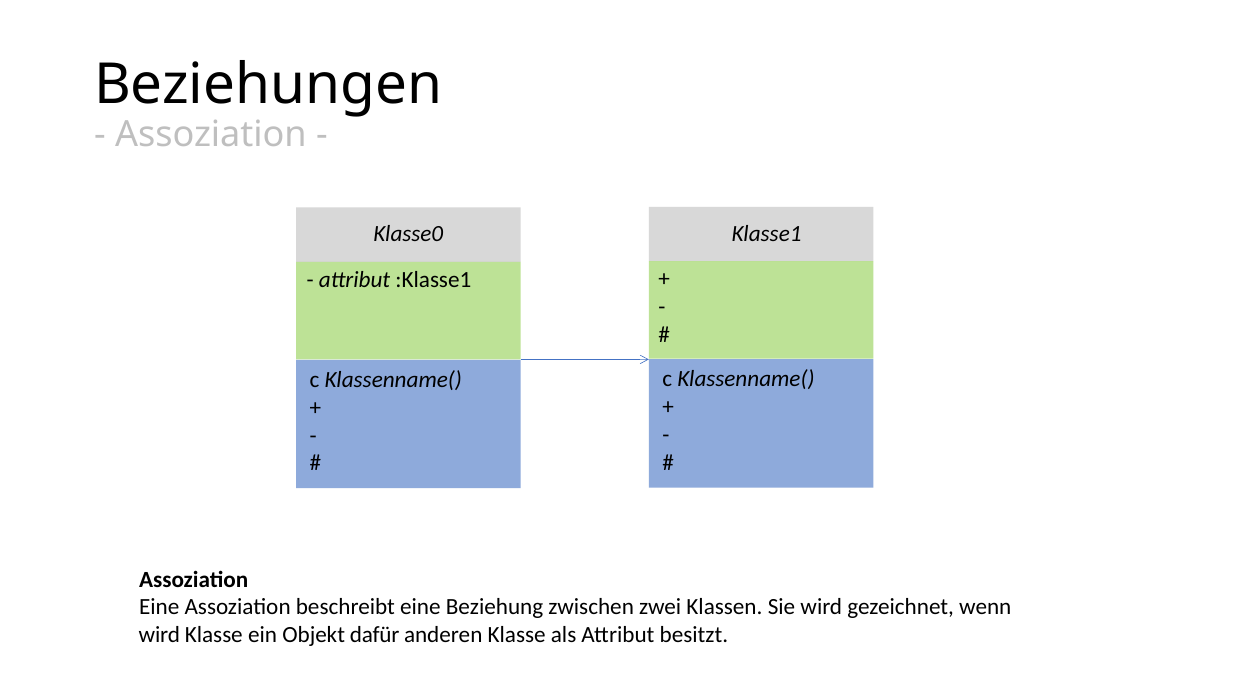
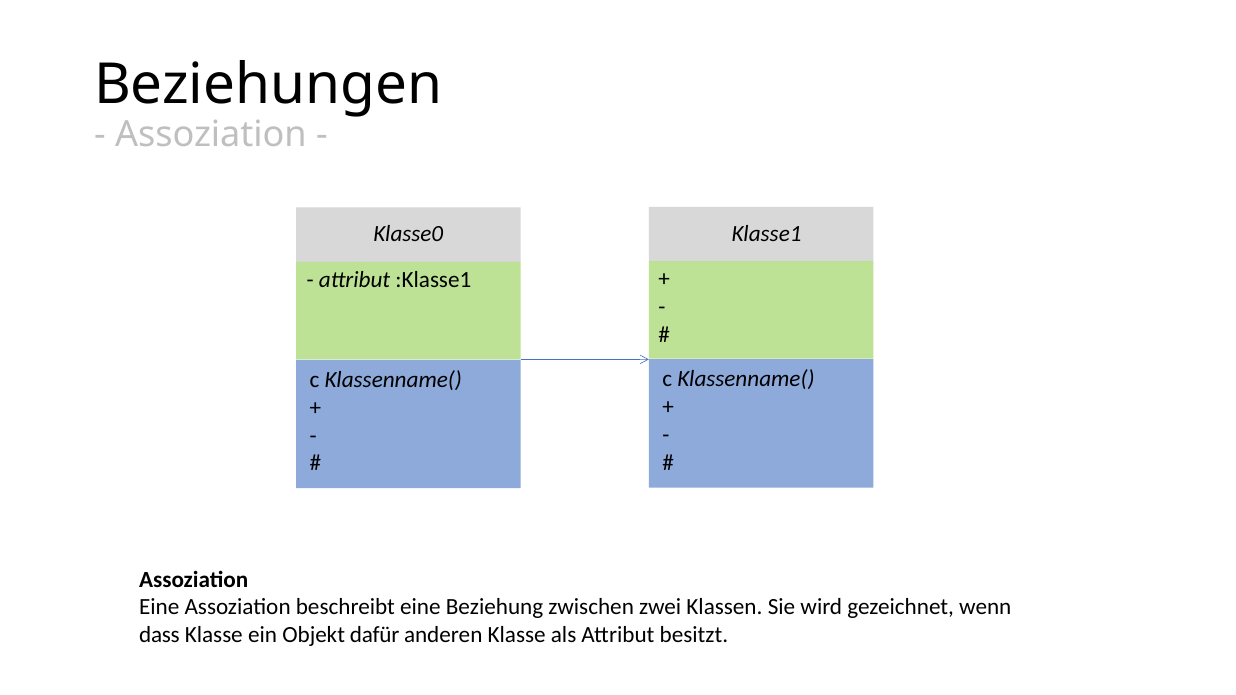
wird: wird -> dass (159, 635)
